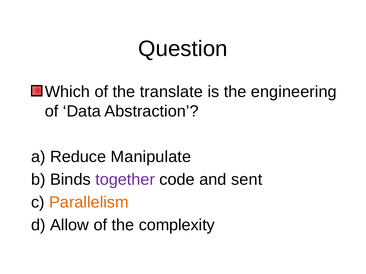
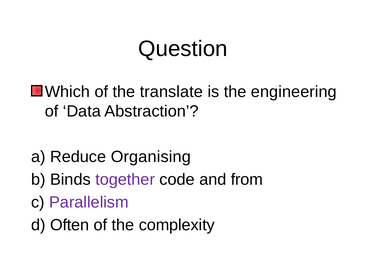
Manipulate: Manipulate -> Organising (151, 157)
sent: sent -> from (247, 180)
Parallelism colour: orange -> purple (89, 203)
Allow: Allow -> Often (70, 225)
